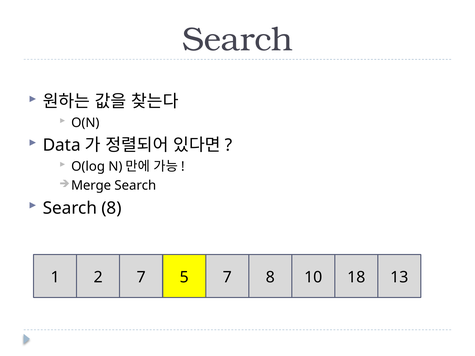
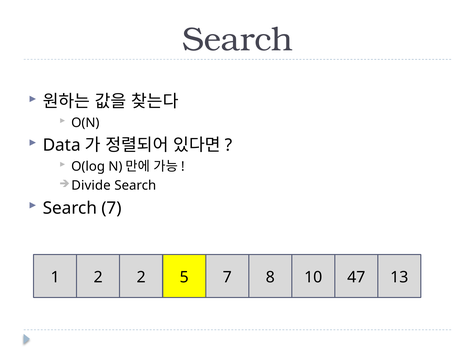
Merge: Merge -> Divide (91, 186)
Search 8: 8 -> 7 (111, 208)
2 7: 7 -> 2 (141, 277)
18: 18 -> 47 (356, 277)
